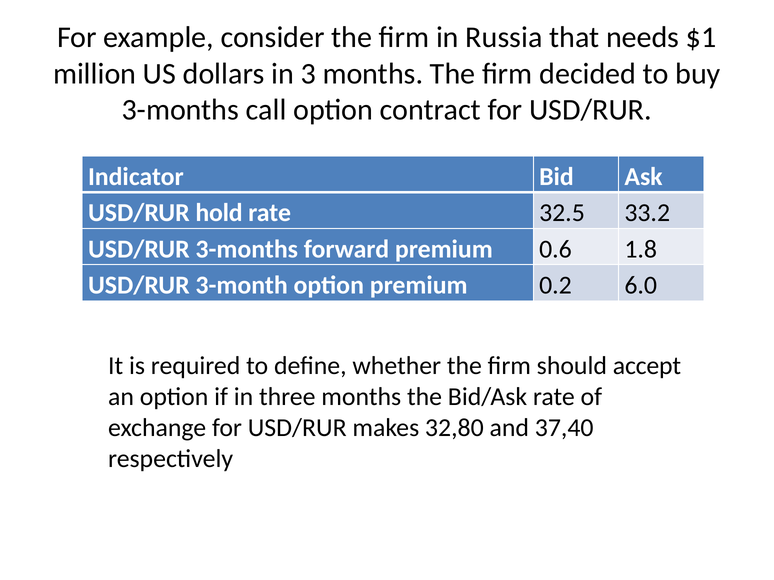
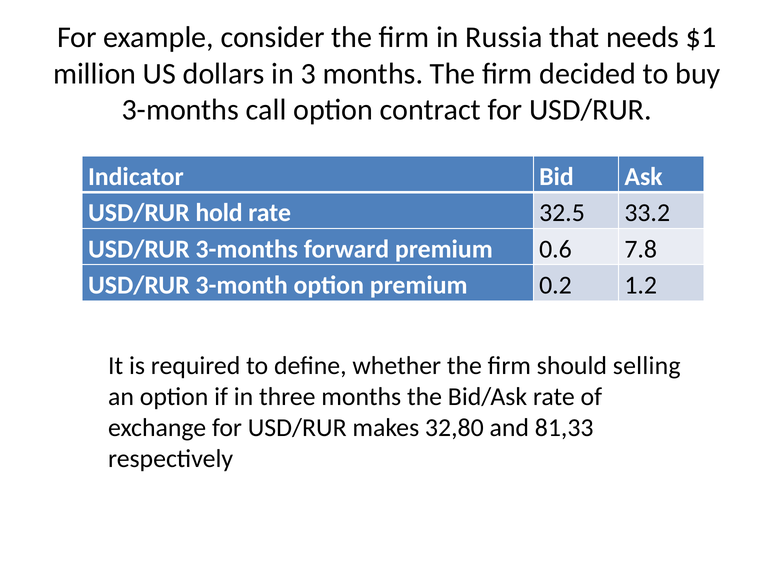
1.8: 1.8 -> 7.8 (641, 249)
6.0: 6.0 -> 1.2 (641, 285)
accept: accept -> selling (647, 366)
37,40: 37,40 -> 81,33 (564, 428)
